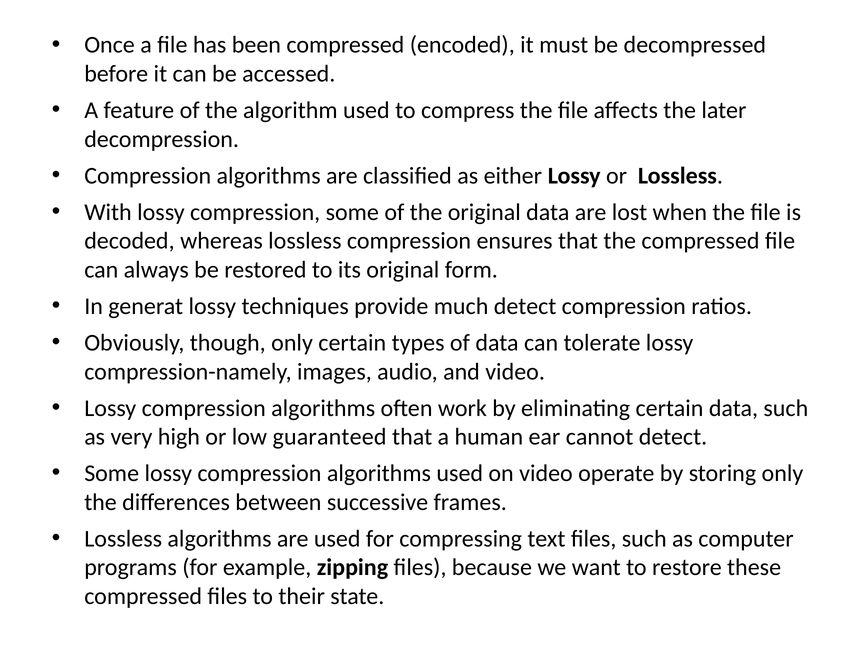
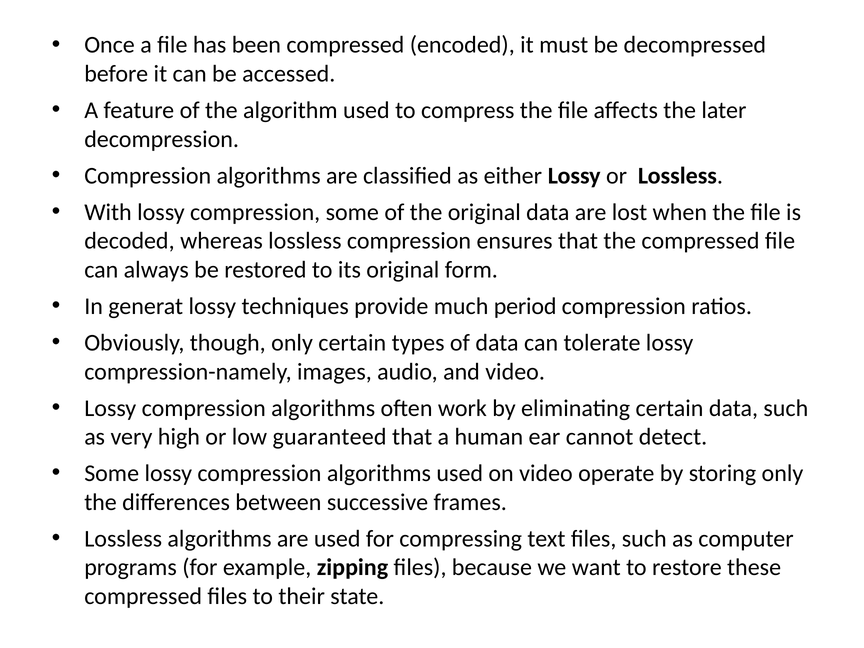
much detect: detect -> period (525, 306)
